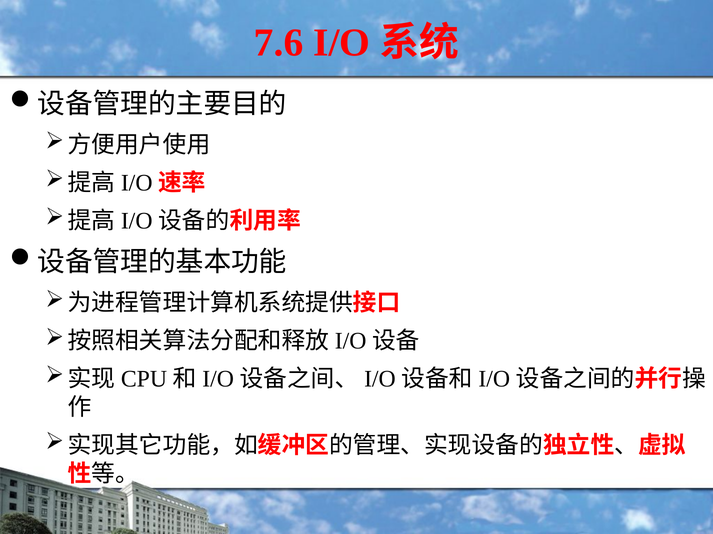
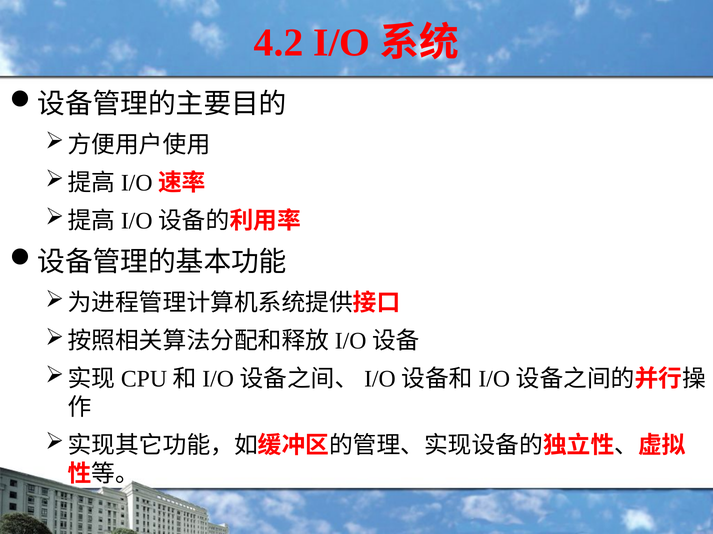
7.6: 7.6 -> 4.2 (279, 43)
